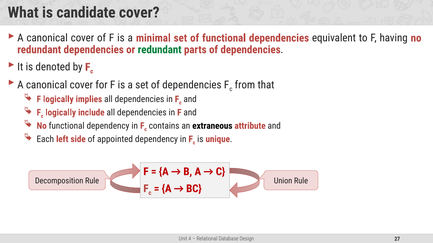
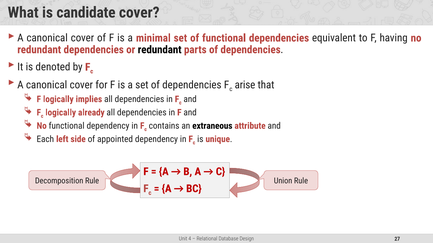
redundant colour: green -> black (160, 50)
from: from -> arise (245, 85)
include: include -> already (91, 113)
